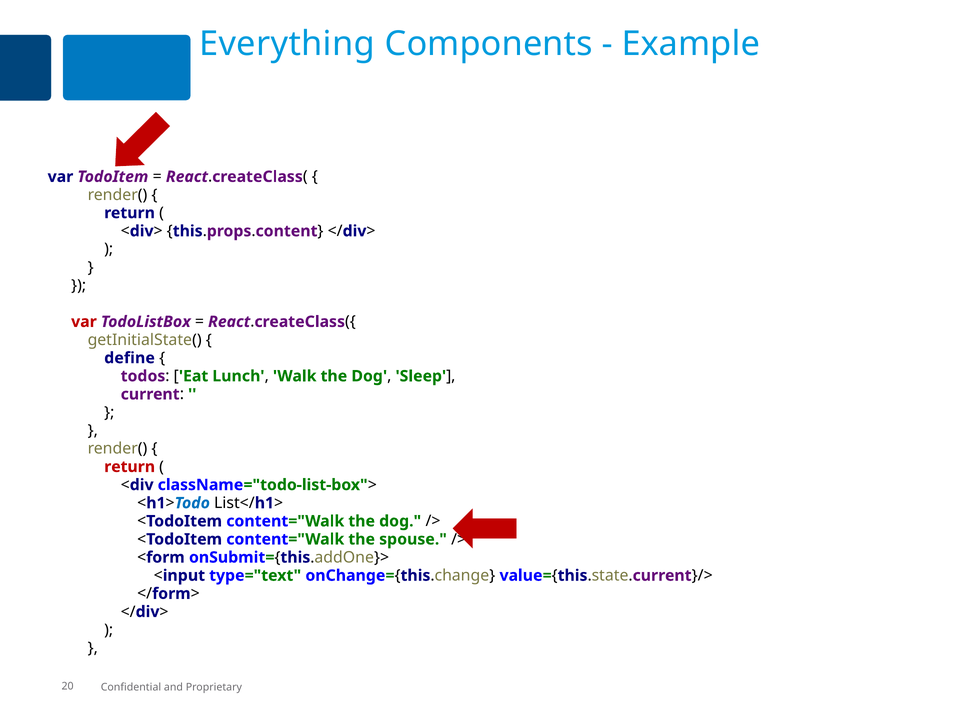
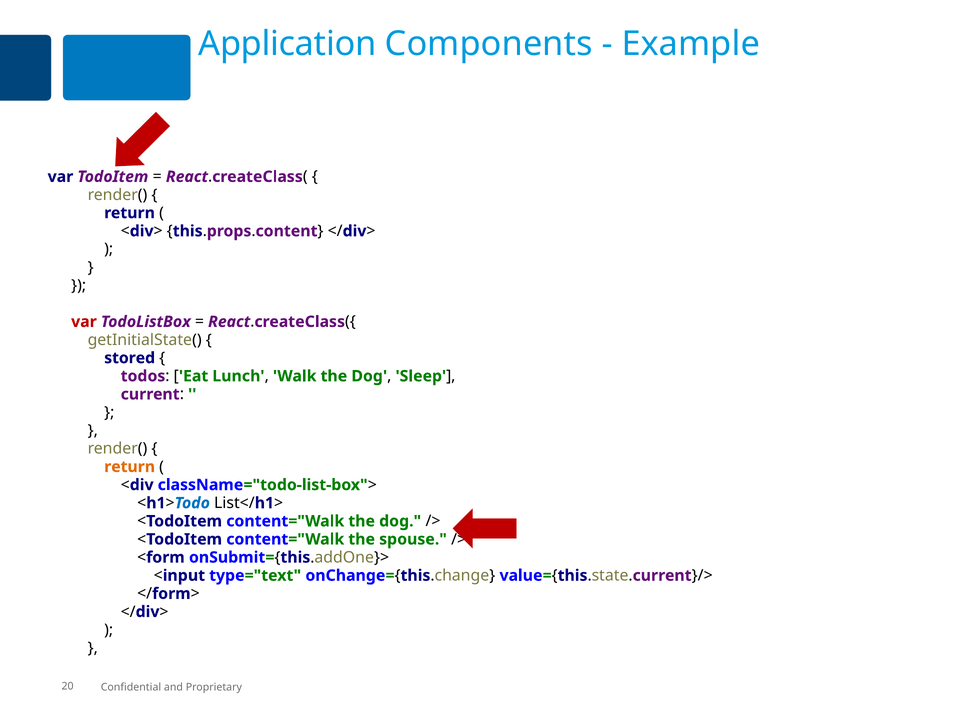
Everything: Everything -> Application (287, 44)
define: define -> stored (130, 358)
return colour: red -> orange (130, 467)
